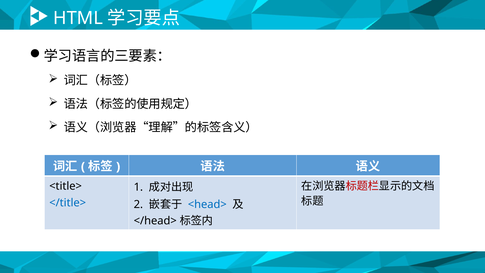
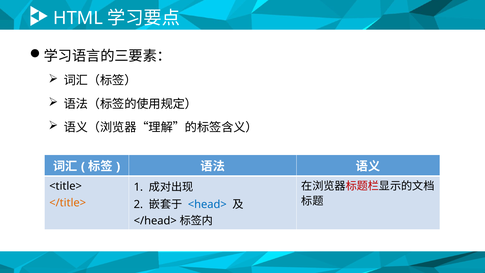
</title> colour: blue -> orange (68, 203)
